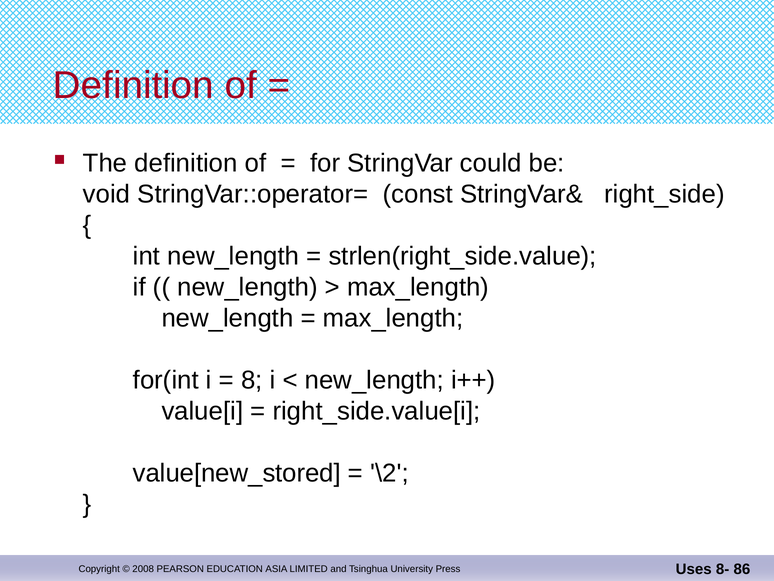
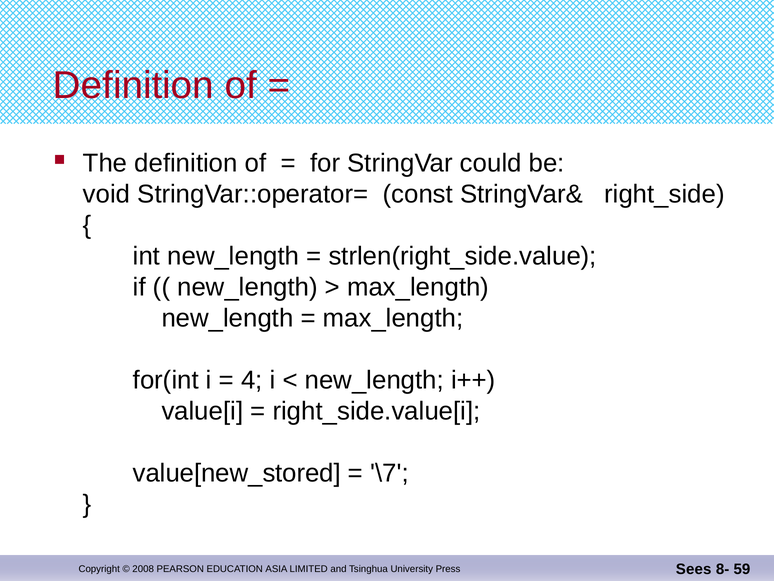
8: 8 -> 4 (252, 380)
\2: \2 -> \7 (389, 473)
Uses: Uses -> Sees (694, 569)
86: 86 -> 59 (742, 569)
